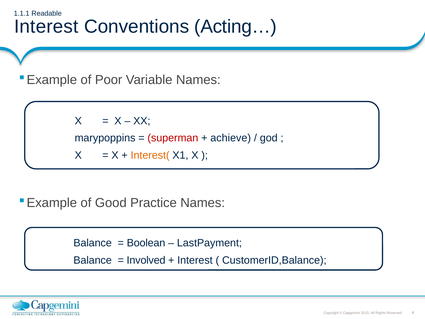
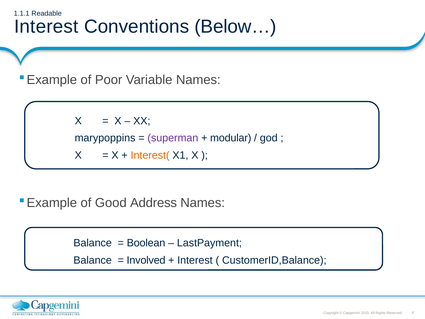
Acting…: Acting… -> Below… (235, 26)
superman colour: red -> purple (173, 138)
achieve: achieve -> modular (231, 138)
Practice: Practice -> Address (154, 203)
